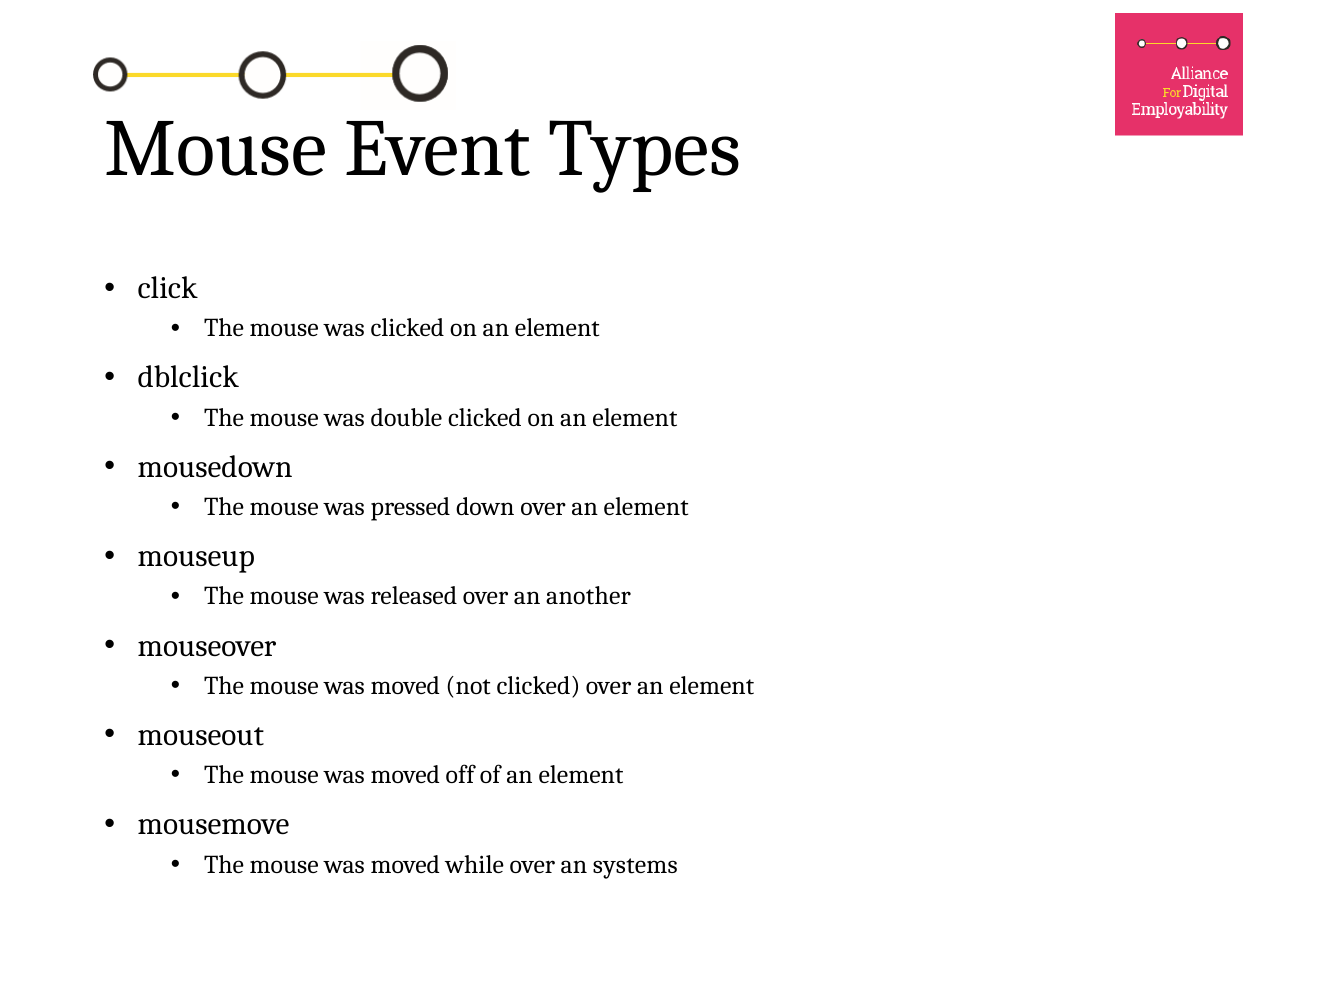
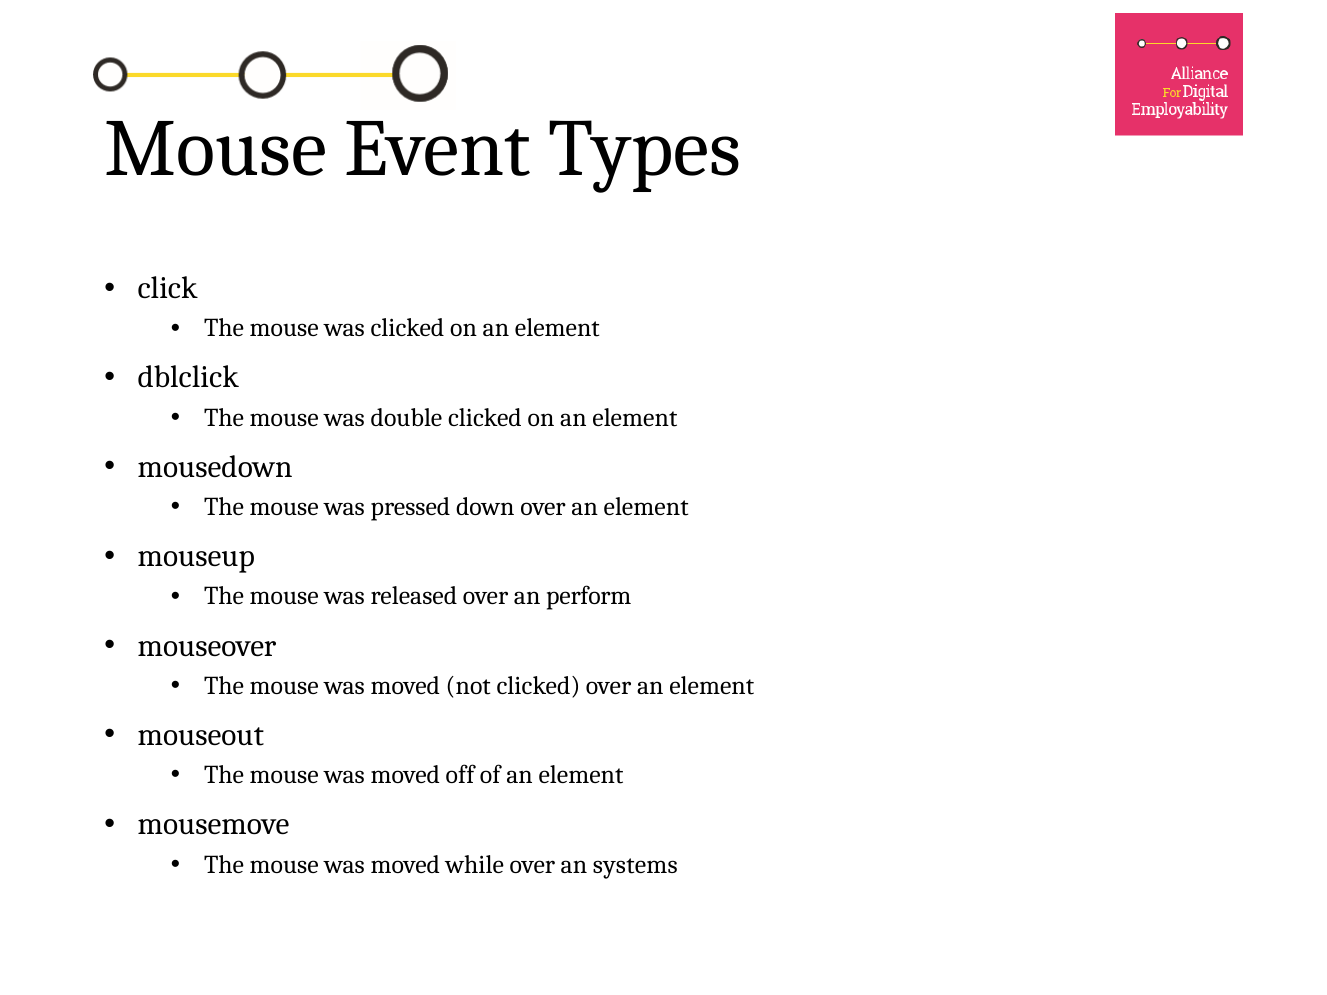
another: another -> perform (589, 597)
